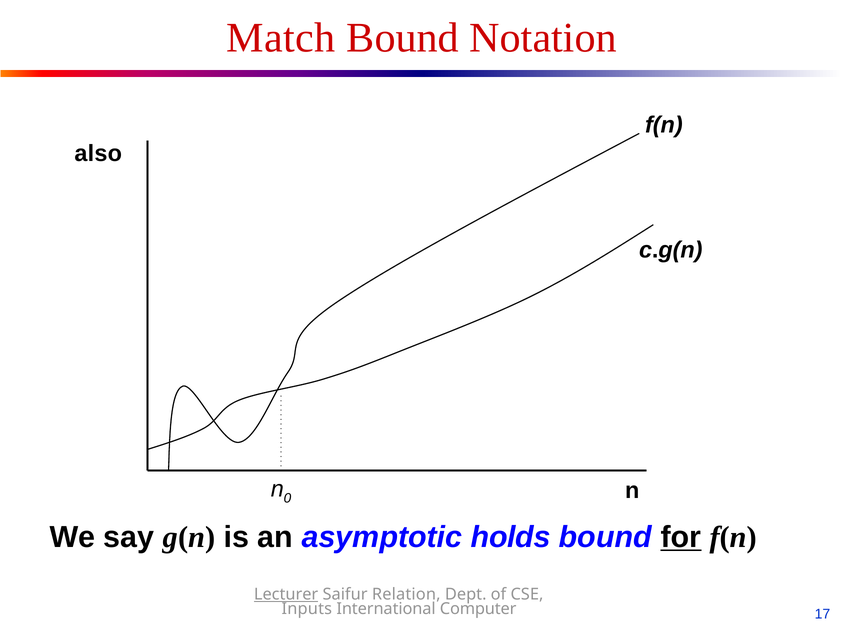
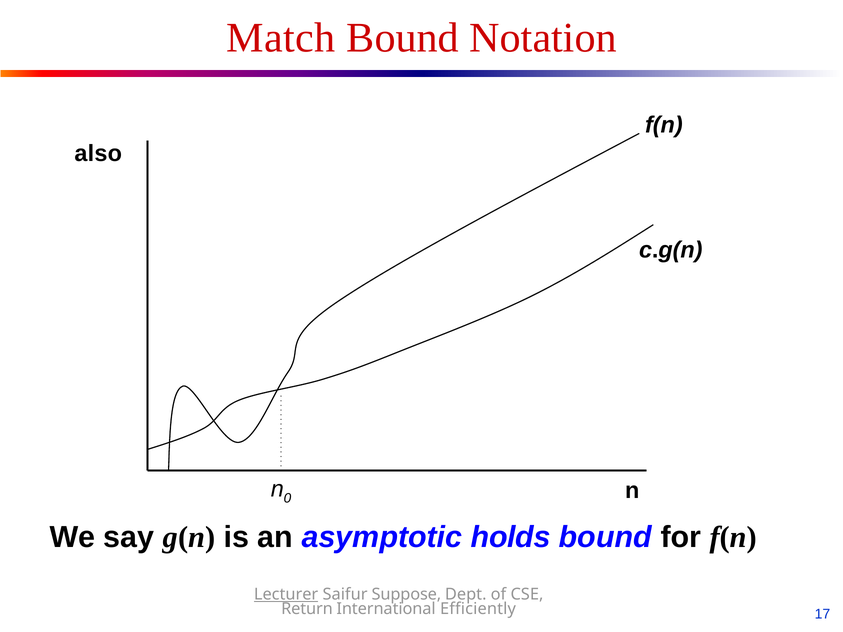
for underline: present -> none (681, 537)
Relation: Relation -> Suppose (406, 595)
Inputs: Inputs -> Return (307, 609)
Computer: Computer -> Efficiently (478, 609)
